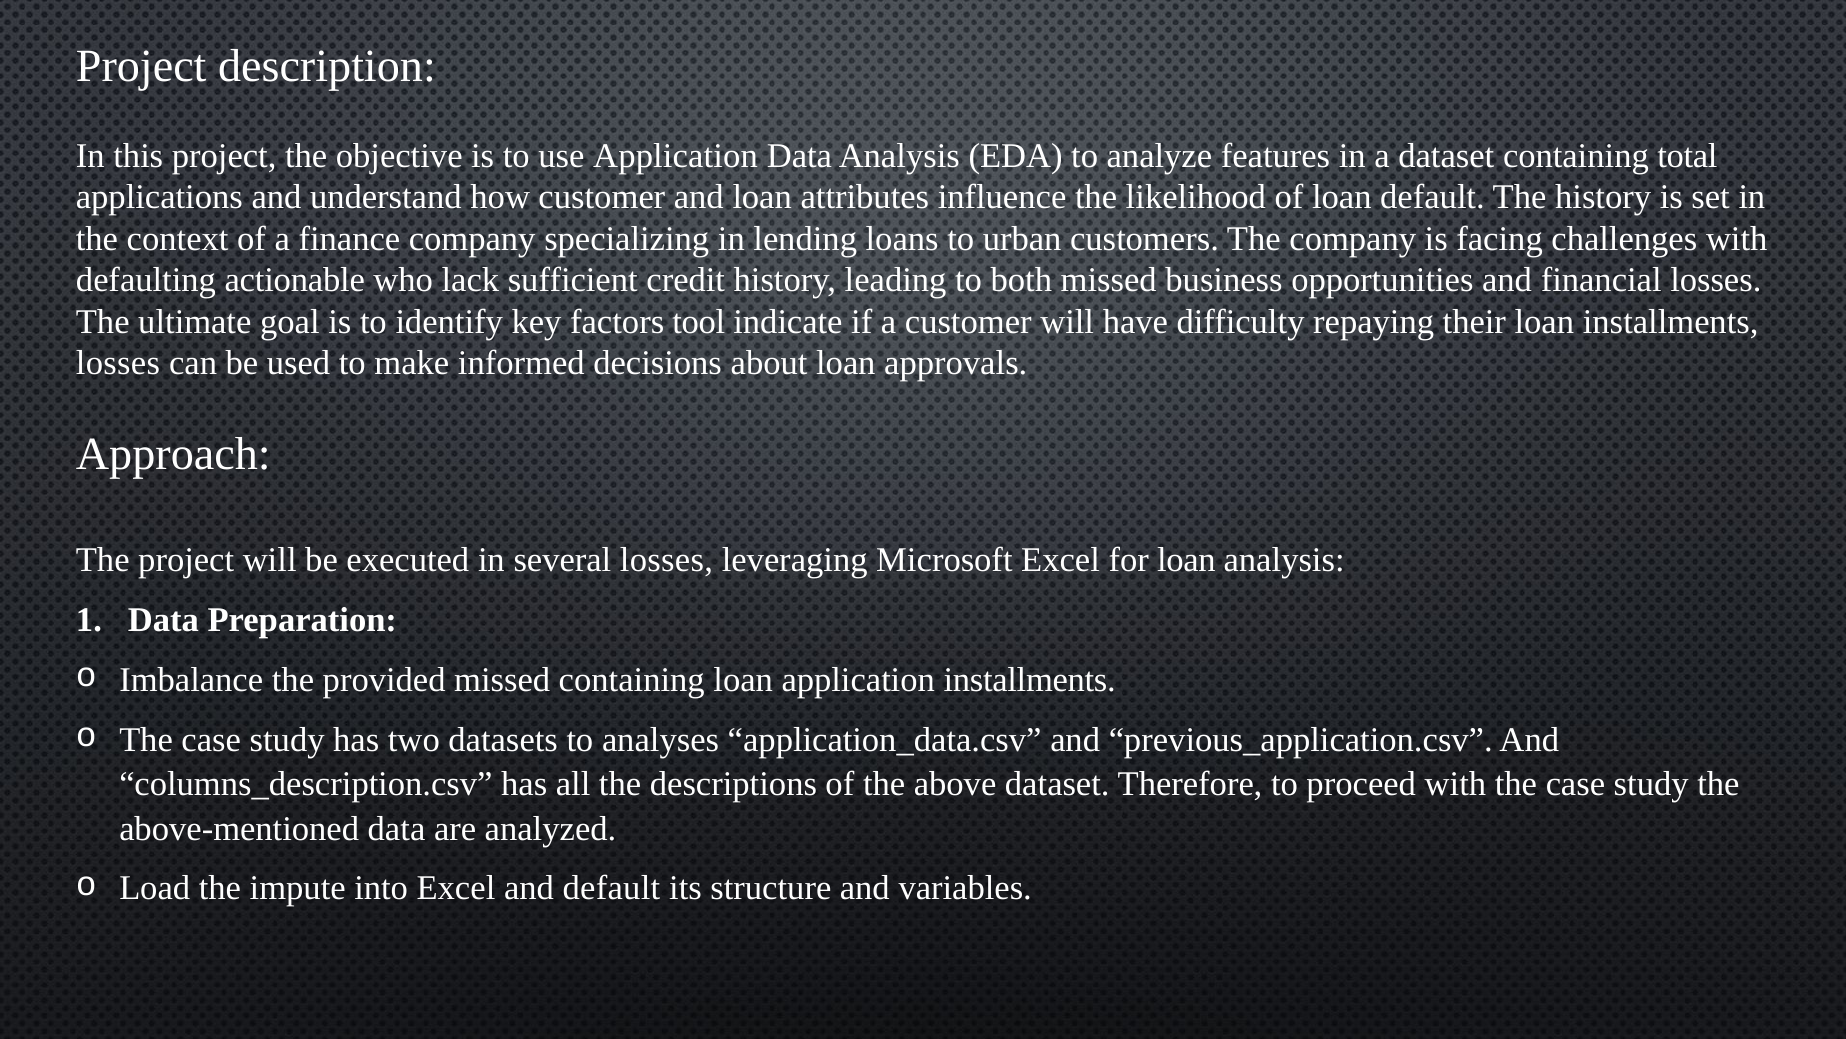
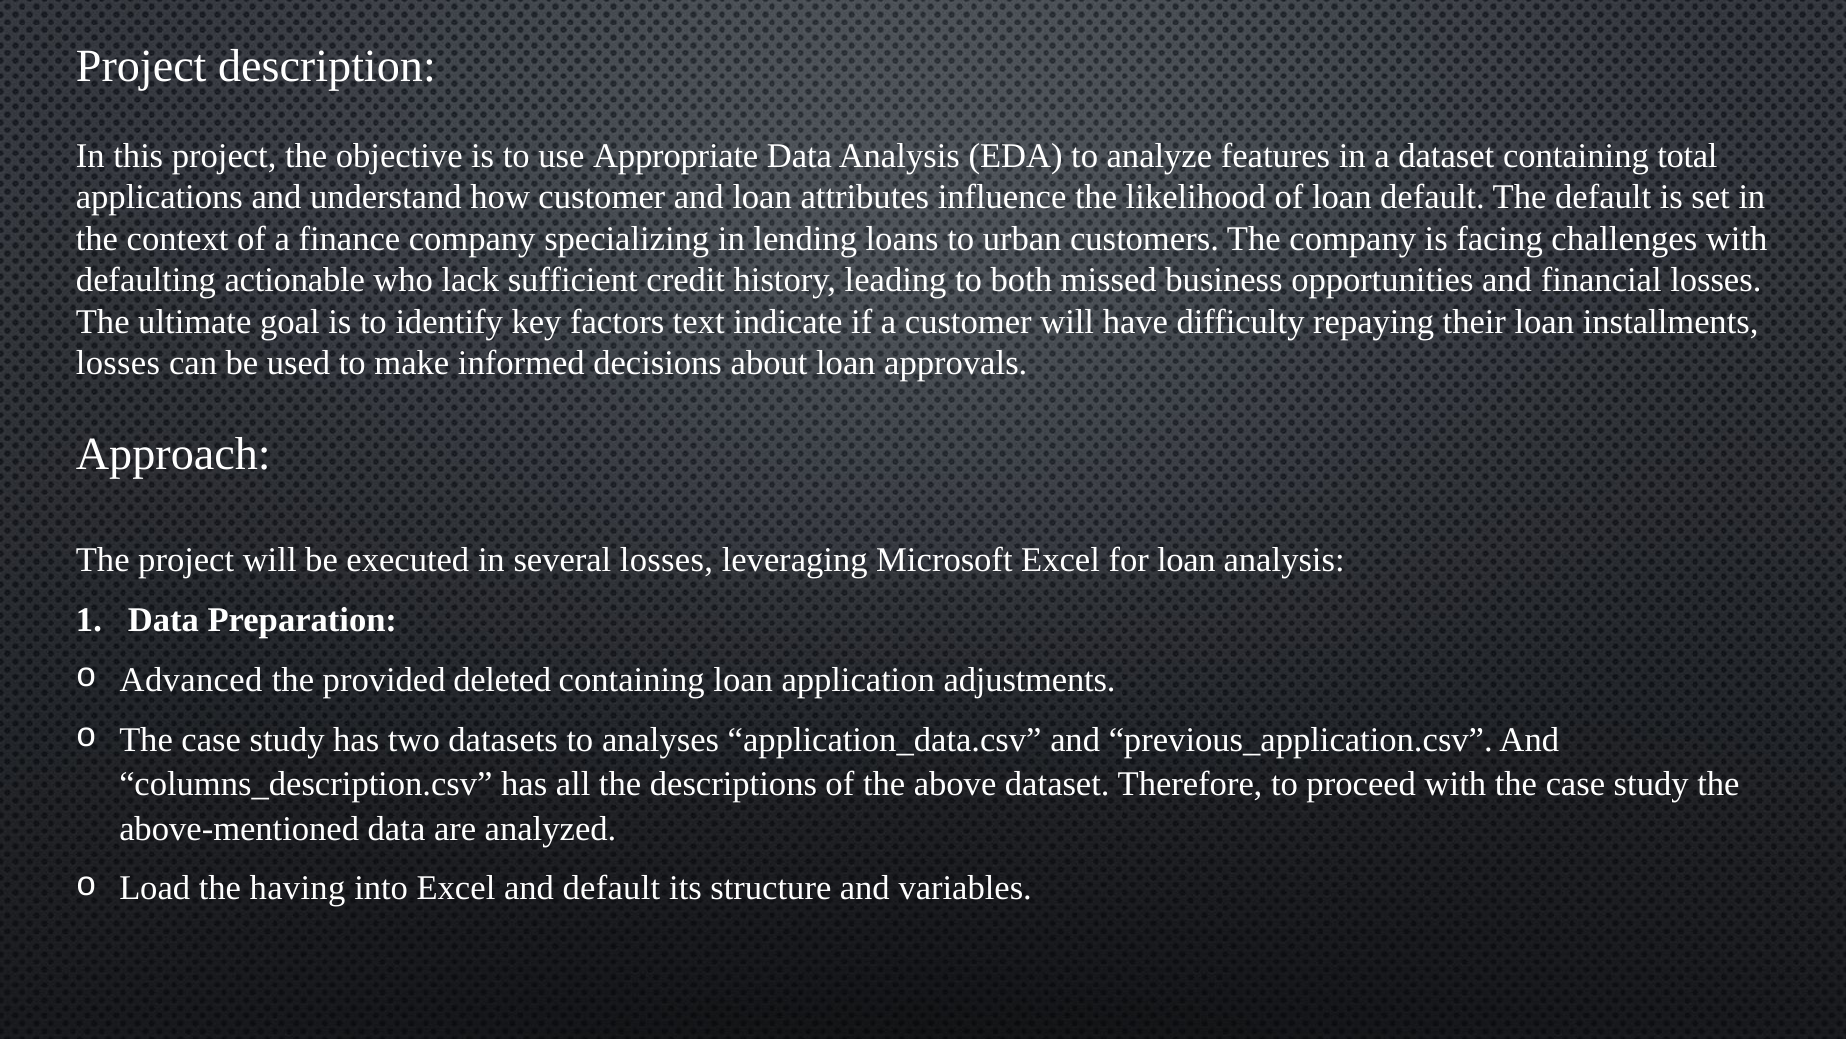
use Application: Application -> Appropriate (676, 155)
The history: history -> default (1603, 197)
tool: tool -> text (699, 322)
Imbalance: Imbalance -> Advanced (191, 679)
provided missed: missed -> deleted (502, 679)
application installments: installments -> adjustments (1030, 679)
impute: impute -> having (298, 888)
